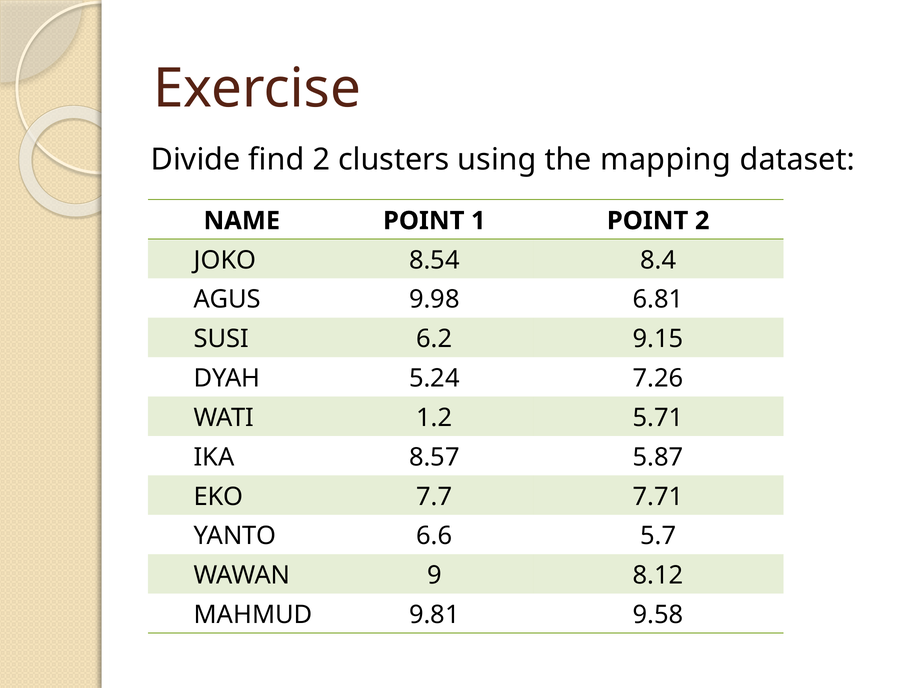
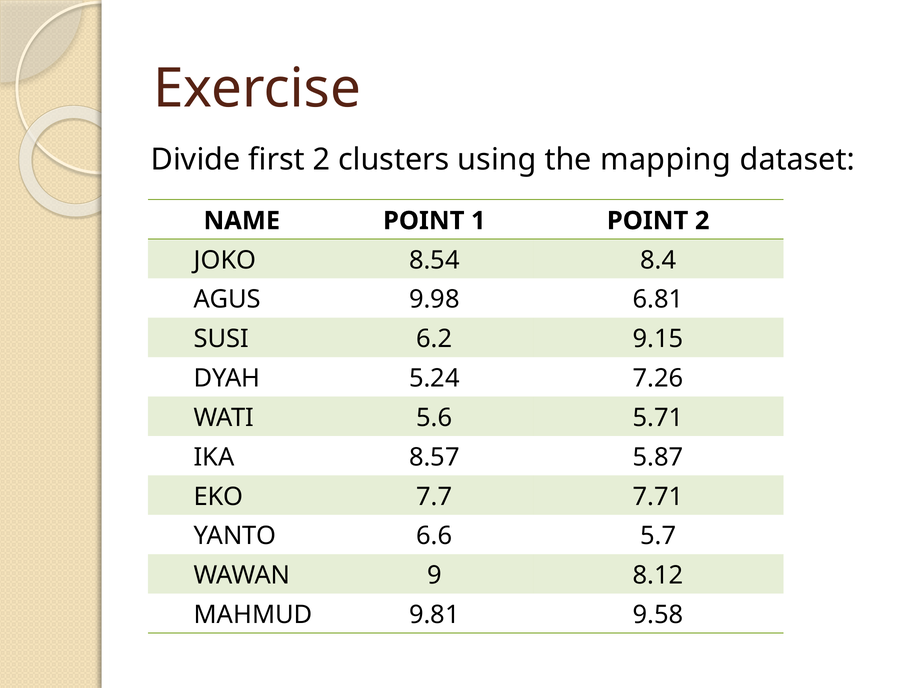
find: find -> first (277, 159)
1.2: 1.2 -> 5.6 (434, 418)
